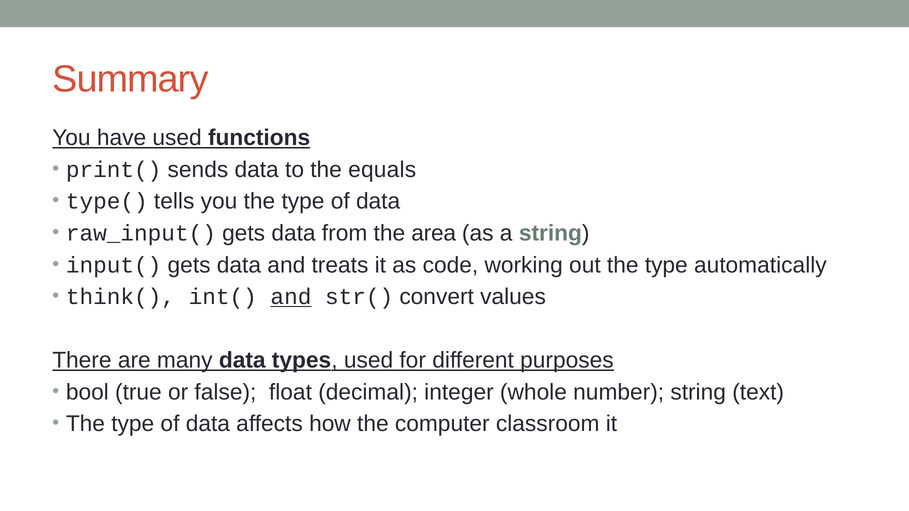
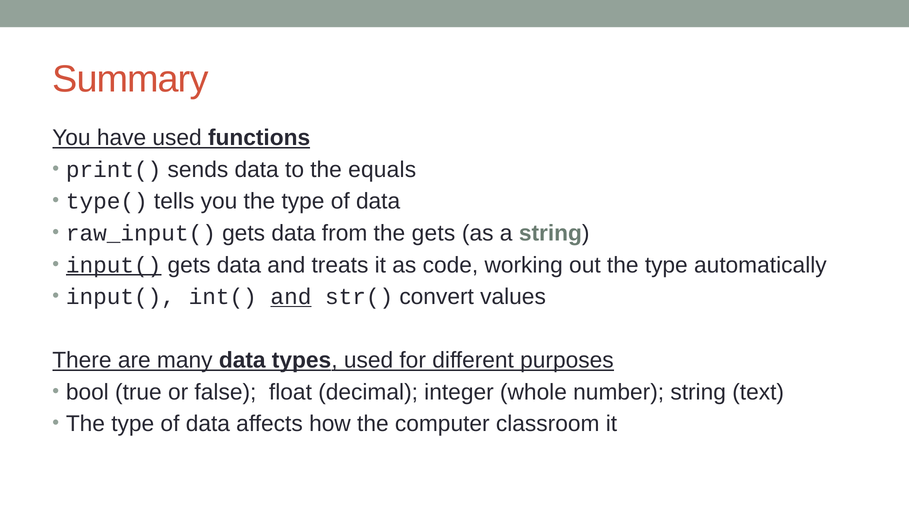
the area: area -> gets (433, 233)
input( underline: none -> present (114, 265)
think(: think( -> input( (120, 297)
